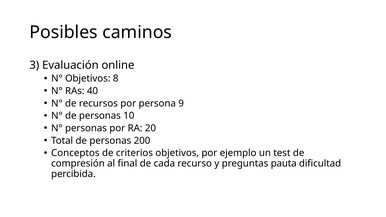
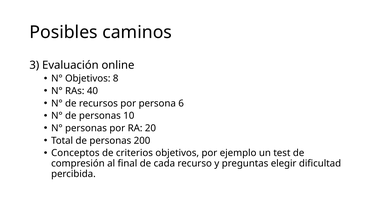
9: 9 -> 6 (181, 103)
pauta: pauta -> elegir (284, 164)
